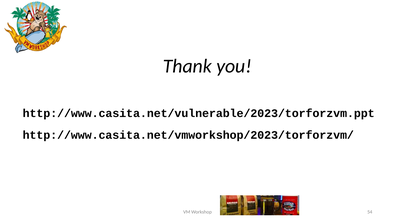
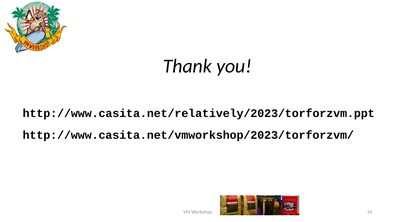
http://www.casita.net/vulnerable/2023/torforzvm.ppt: http://www.casita.net/vulnerable/2023/torforzvm.ppt -> http://www.casita.net/relatively/2023/torforzvm.ppt (199, 114)
